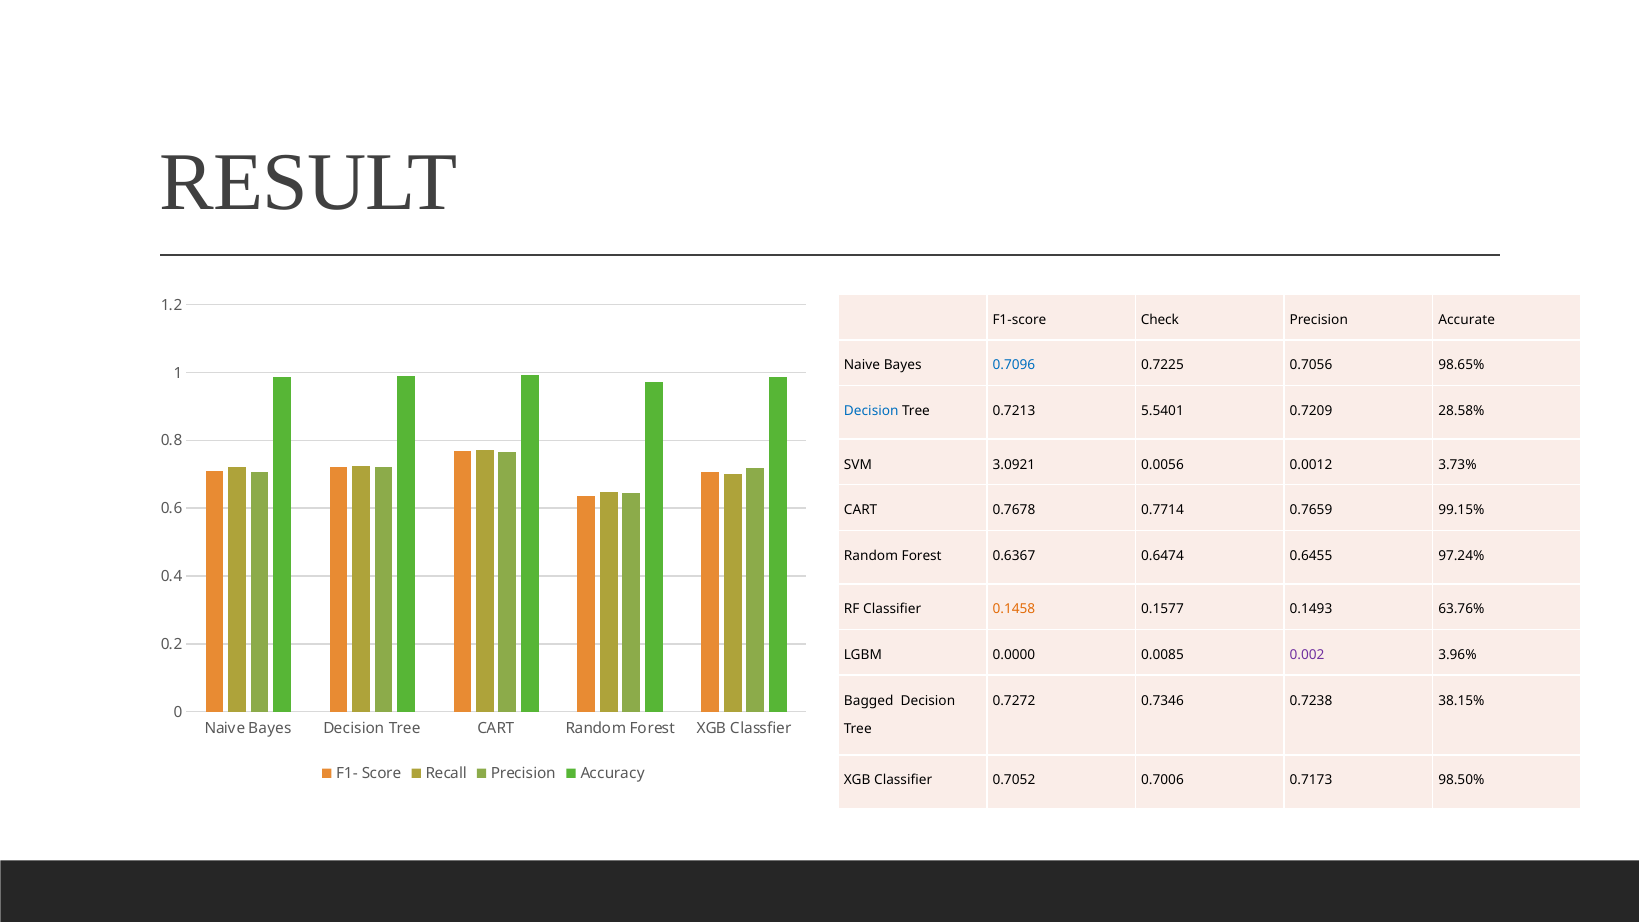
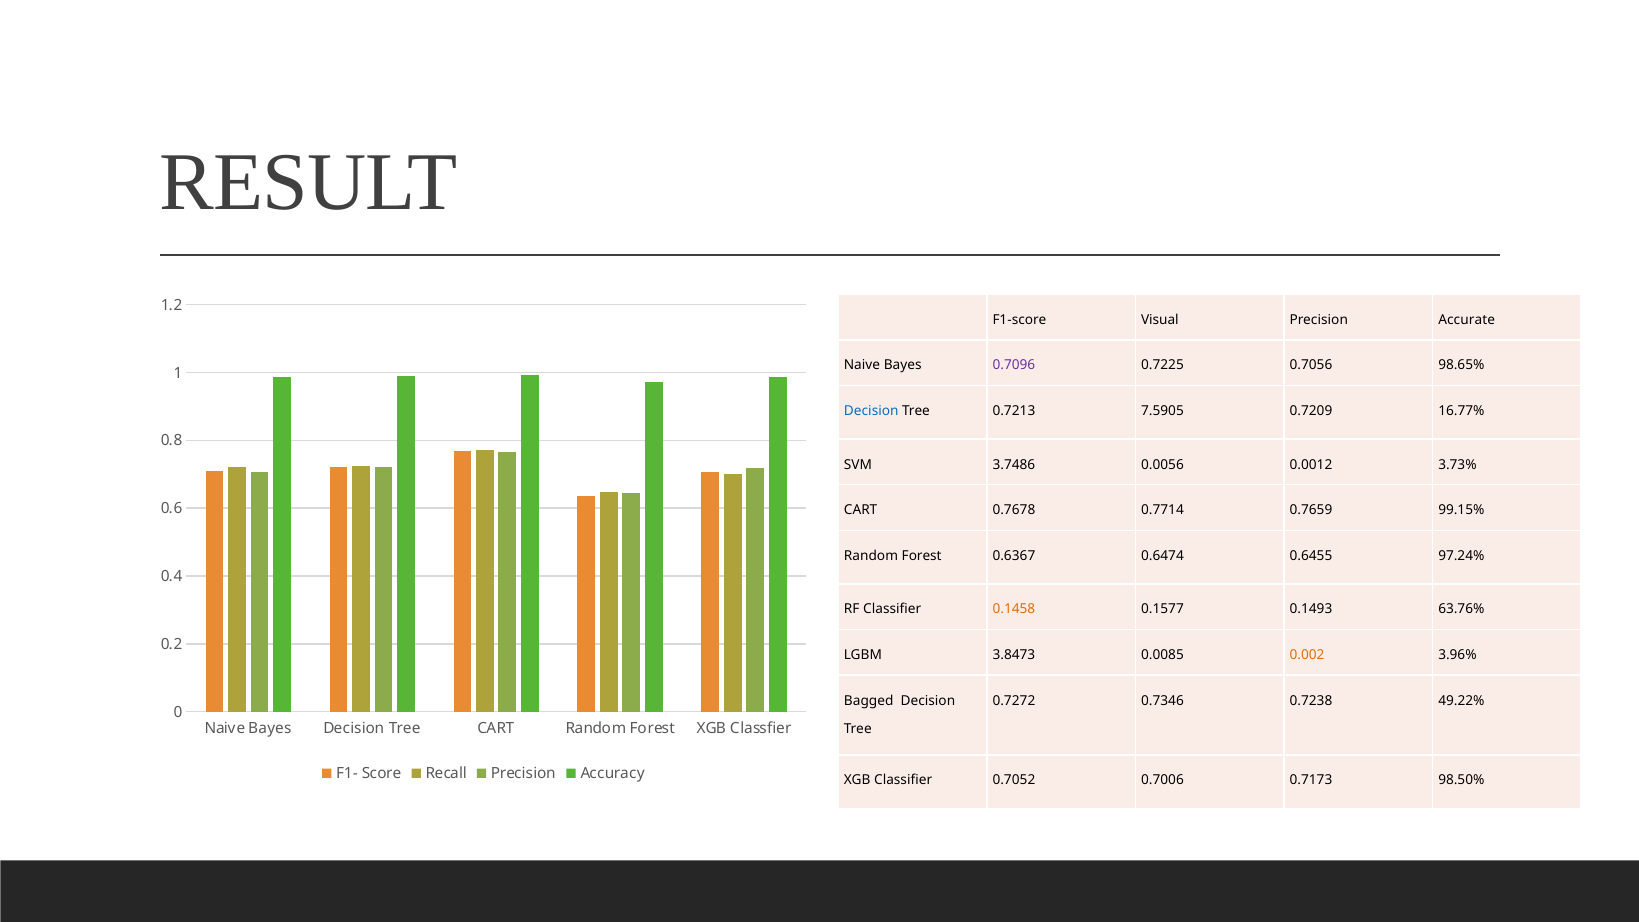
Check: Check -> Visual (1160, 320)
0.7096 colour: blue -> purple (1014, 365)
5.5401: 5.5401 -> 7.5905 (1162, 411)
28.58%: 28.58% -> 16.77% (1461, 411)
3.0921: 3.0921 -> 3.7486 (1014, 464)
0.0000: 0.0000 -> 3.8473 (1014, 655)
0.002 colour: purple -> orange (1307, 655)
38.15%: 38.15% -> 49.22% (1461, 700)
